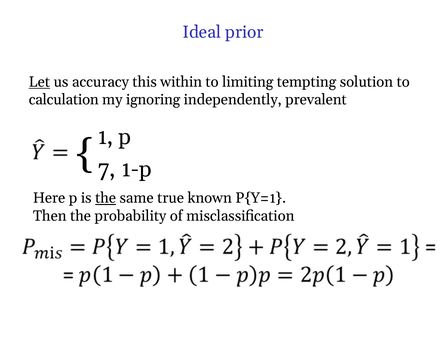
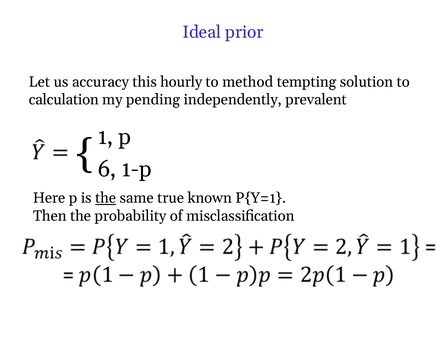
Let underline: present -> none (39, 82)
within: within -> hourly (181, 82)
limiting: limiting -> method (248, 82)
ignoring: ignoring -> pending (153, 100)
7: 7 -> 6 (107, 169)
